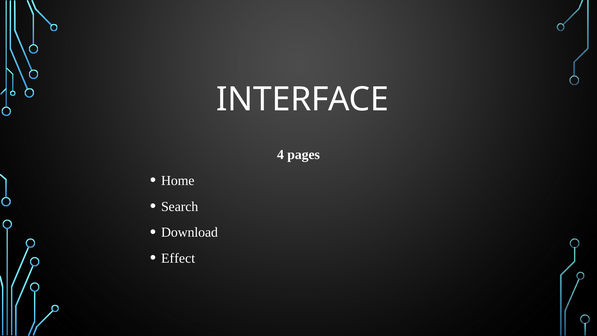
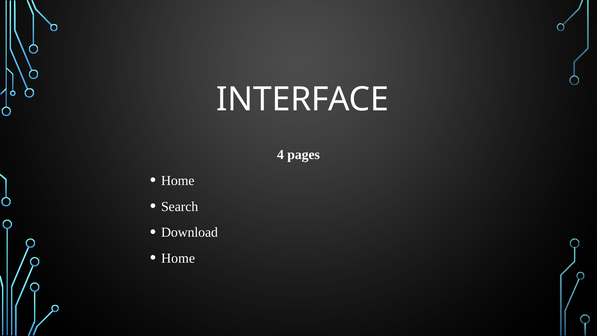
Effect: Effect -> Home (178, 258)
